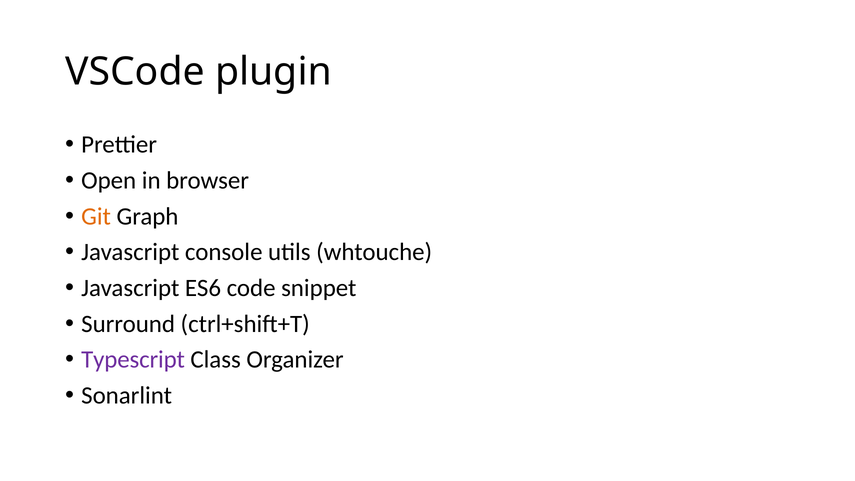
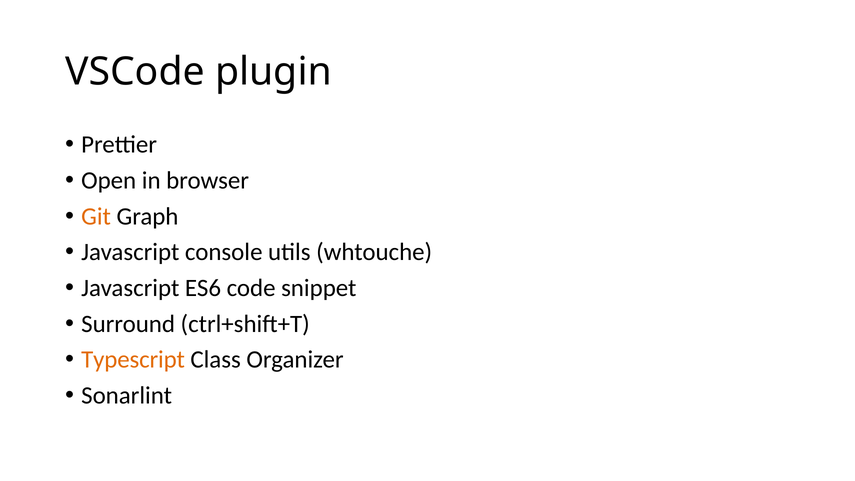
Typescript colour: purple -> orange (133, 360)
